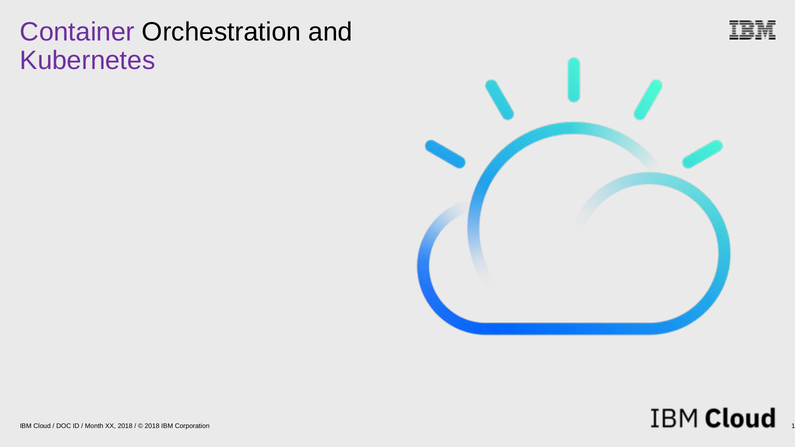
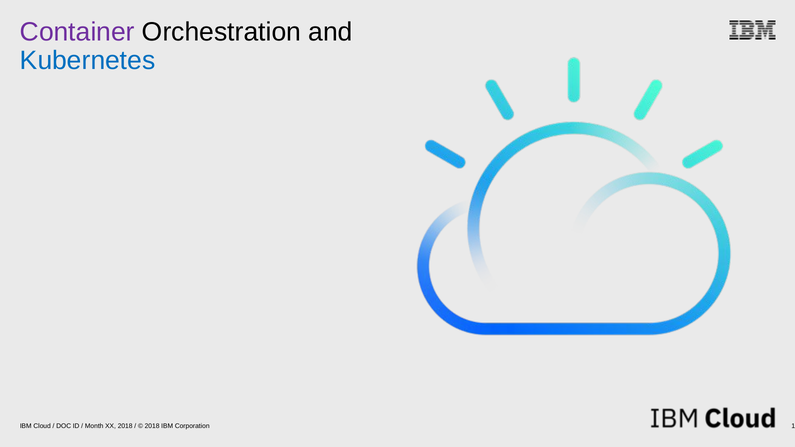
Kubernetes colour: purple -> blue (88, 60)
